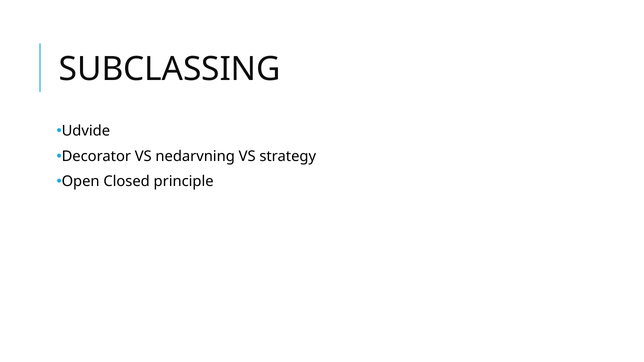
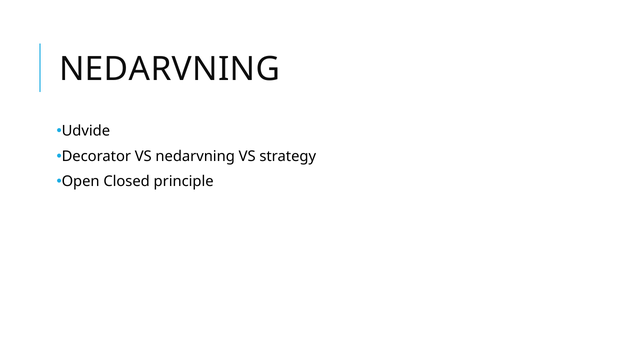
SUBCLASSING: SUBCLASSING -> NEDARVNING (170, 69)
